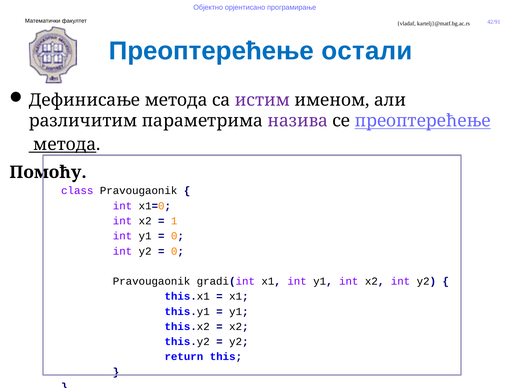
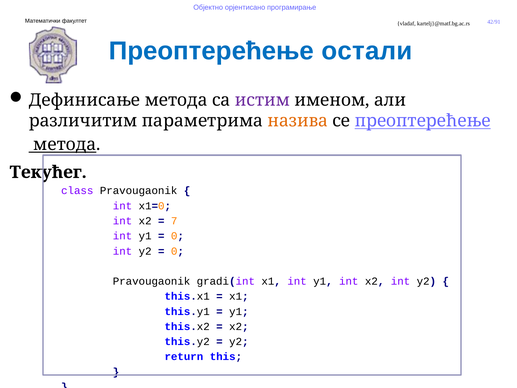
назива colour: purple -> orange (298, 121)
Помоћу: Помоћу -> Текућег (48, 172)
1: 1 -> 7 (174, 221)
